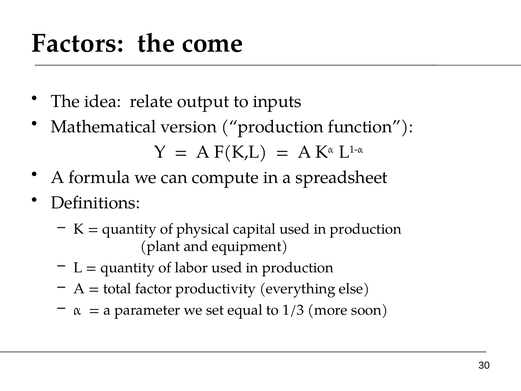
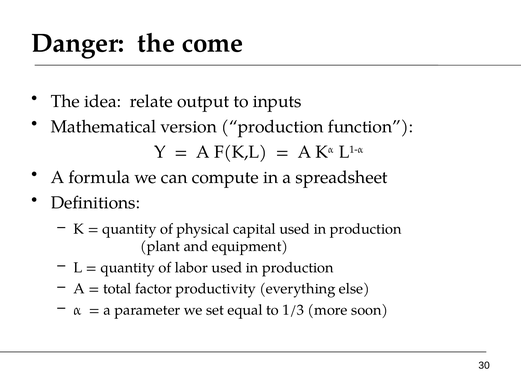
Factors: Factors -> Danger (78, 43)
